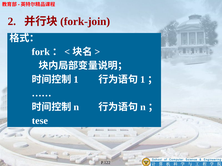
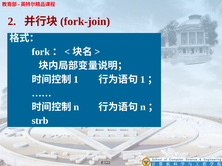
tese: tese -> strb (40, 121)
